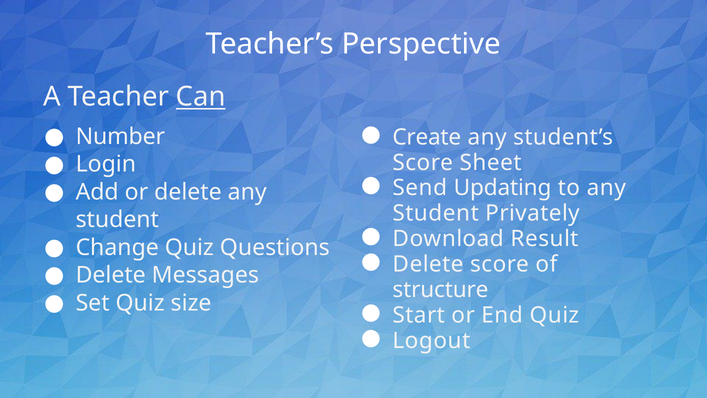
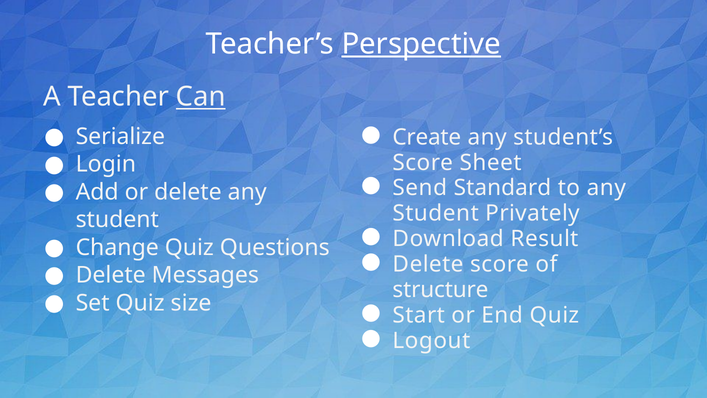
Perspective underline: none -> present (421, 44)
Number: Number -> Serialize (120, 136)
Updating: Updating -> Standard (502, 188)
